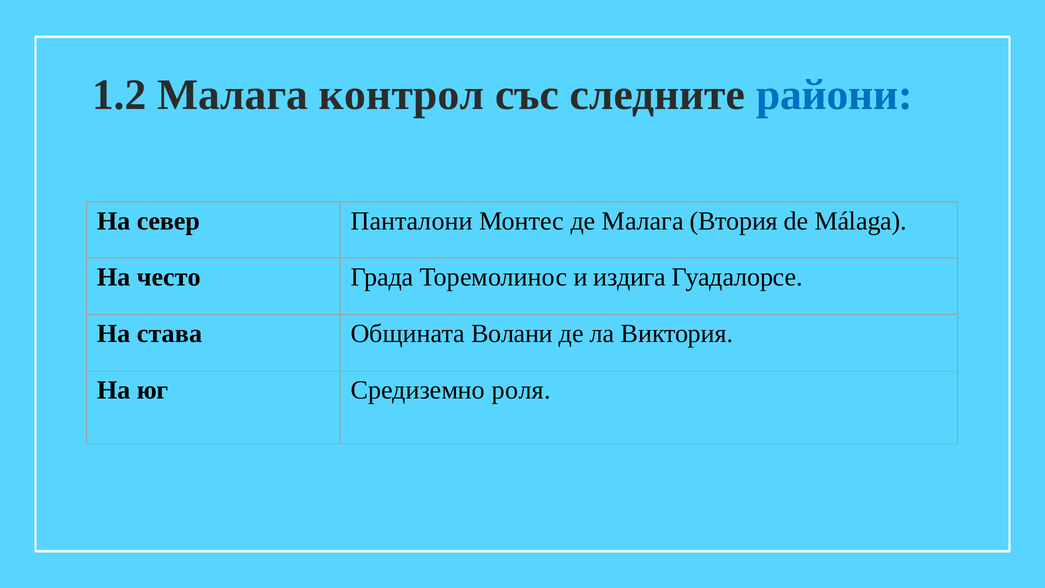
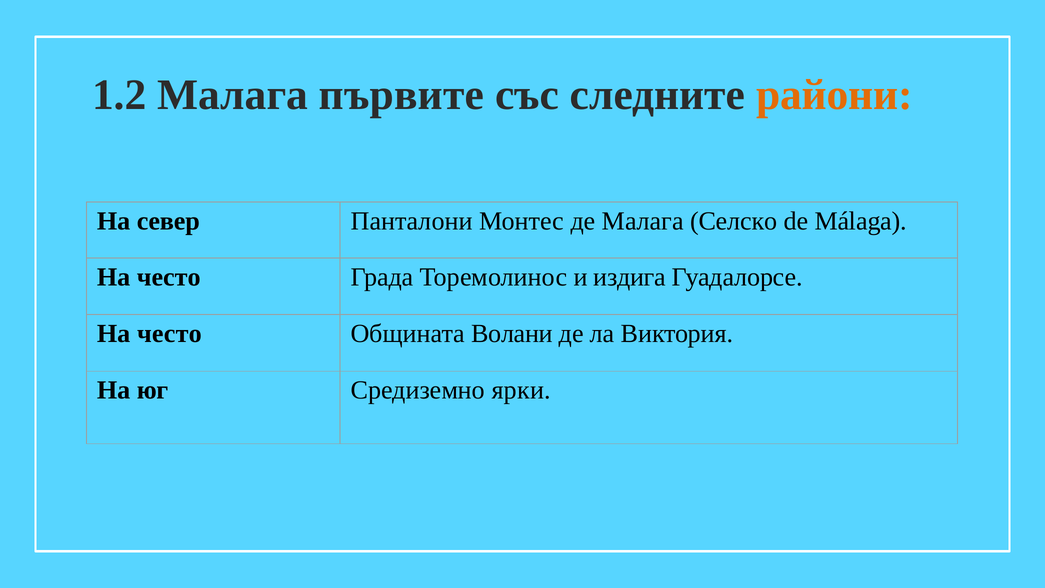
контрол: контрол -> първите (401, 95)
райони colour: blue -> orange (834, 95)
Втория: Втория -> Селско (734, 221)
става: става -> често (169, 334)
роля: роля -> ярки (521, 390)
